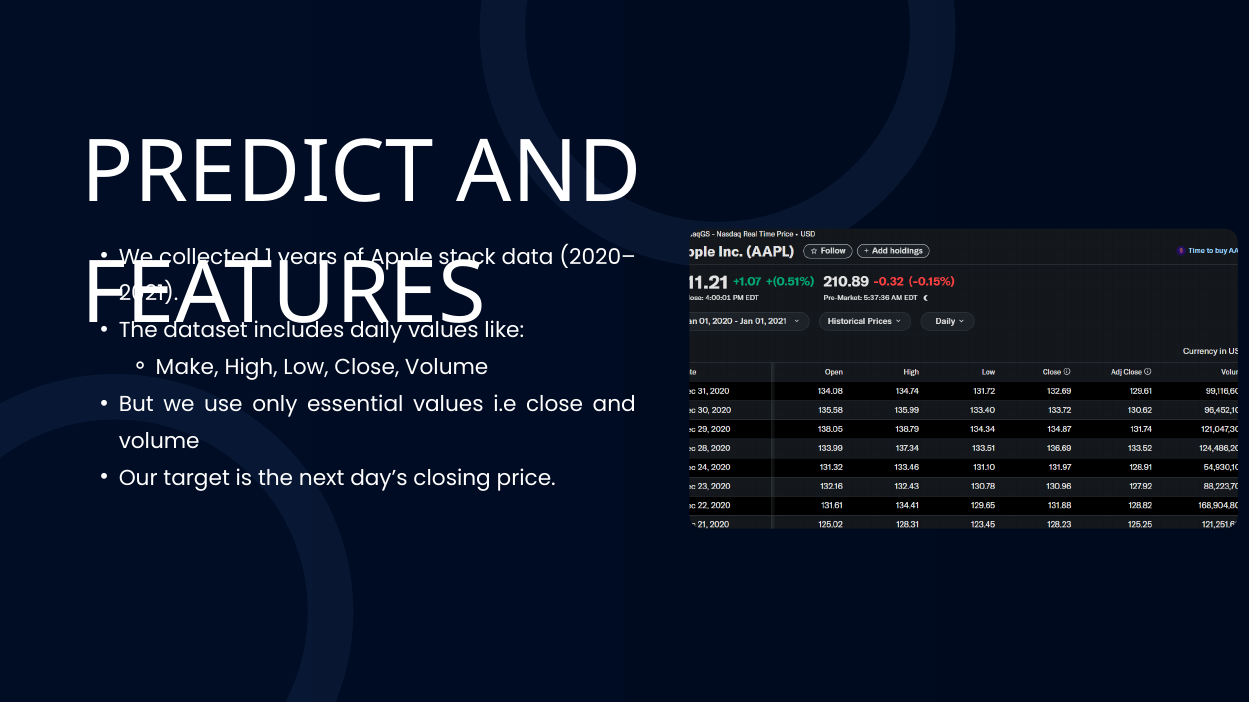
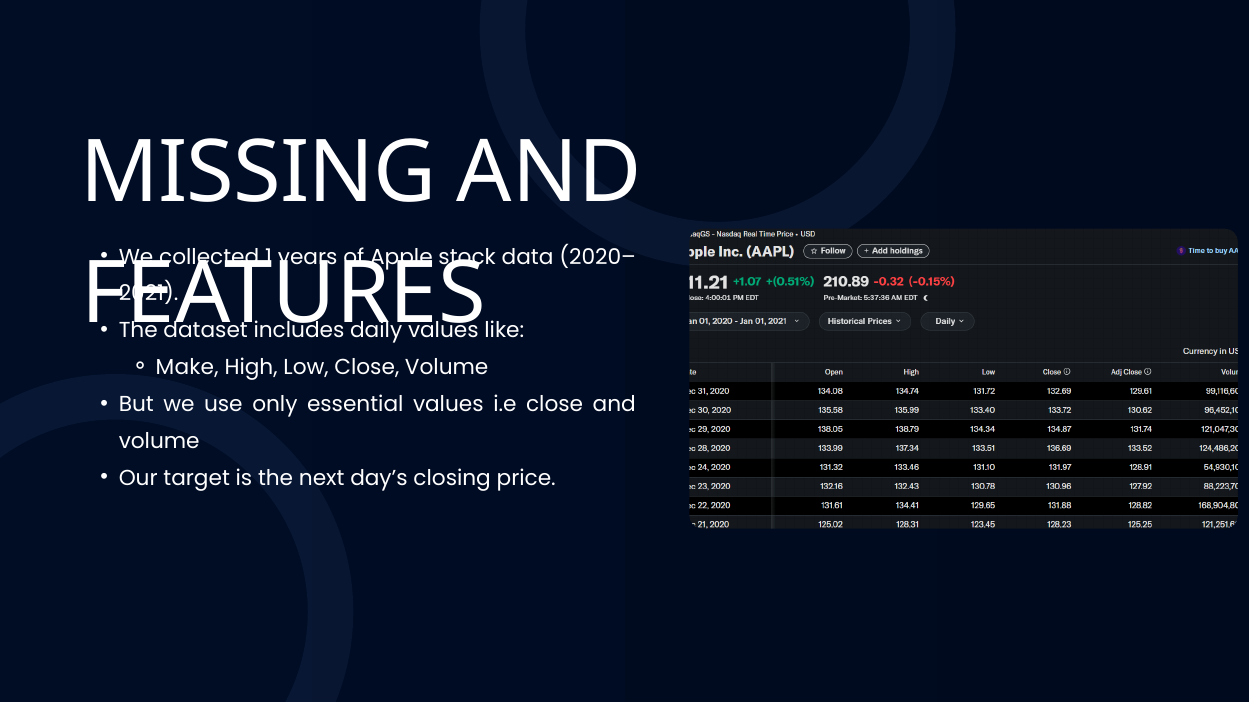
PREDICT: PREDICT -> MISSING (259, 173)
